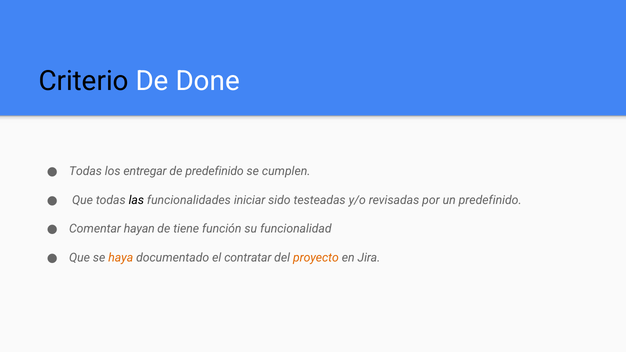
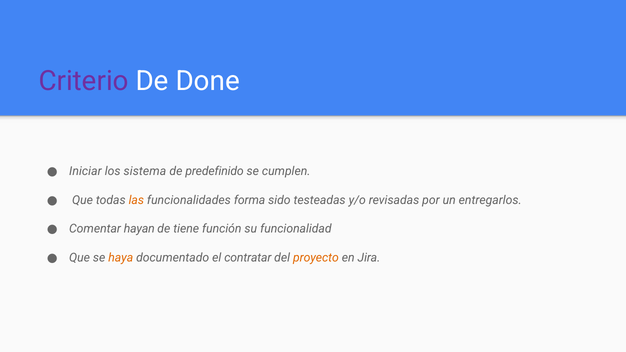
Criterio colour: black -> purple (84, 81)
Todas: Todas -> Iniciar (85, 171)
entregar: entregar -> sistema (145, 171)
las colour: black -> orange (136, 200)
iniciar: iniciar -> forma (250, 200)
un predefinido: predefinido -> entregarlos (490, 200)
